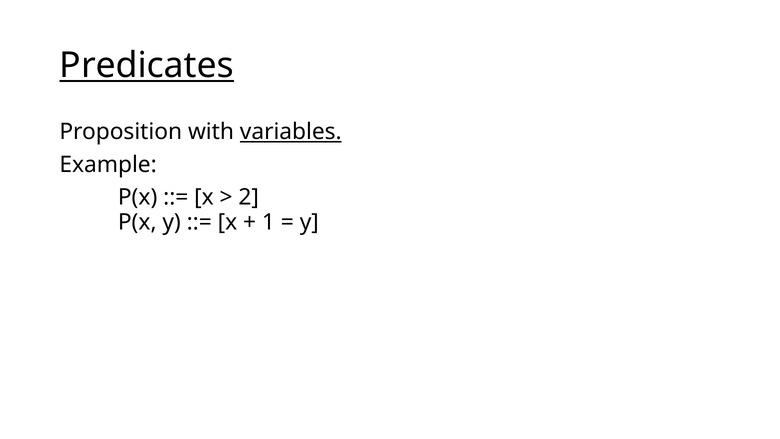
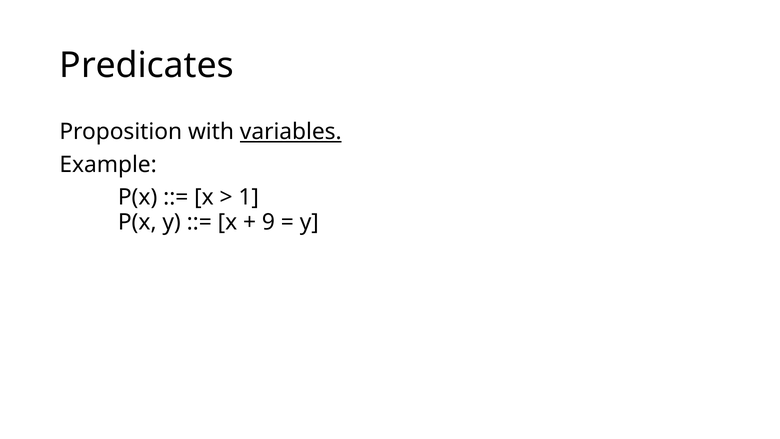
Predicates underline: present -> none (147, 66)
2: 2 -> 1 (249, 197)
1: 1 -> 9 (268, 222)
